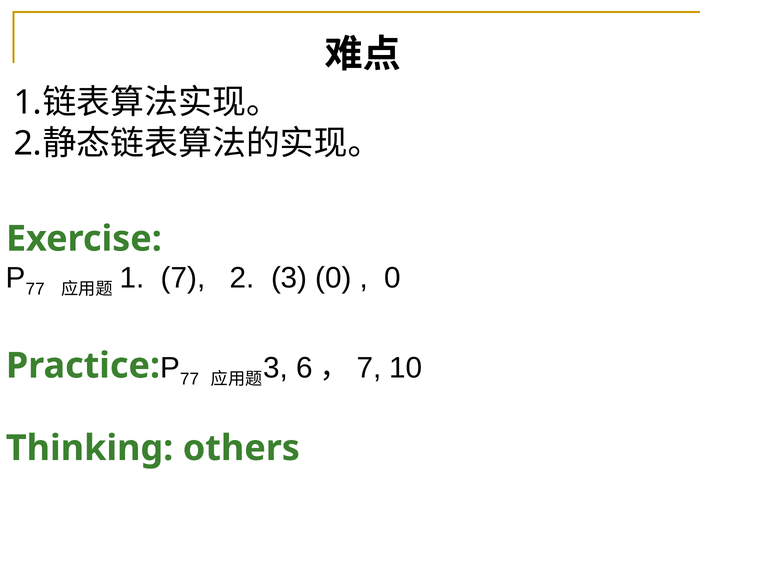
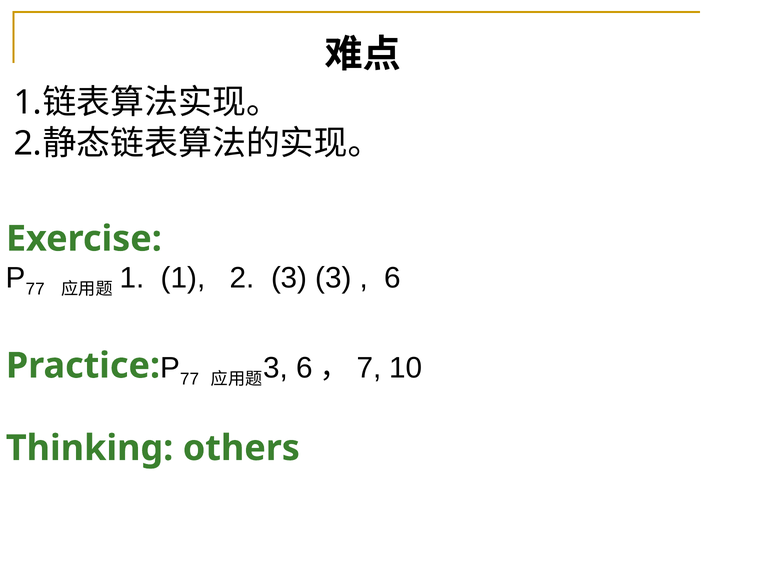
7: 7 -> 1 (183, 278)
3 0: 0 -> 3 (333, 278)
0: 0 -> 6 (393, 278)
